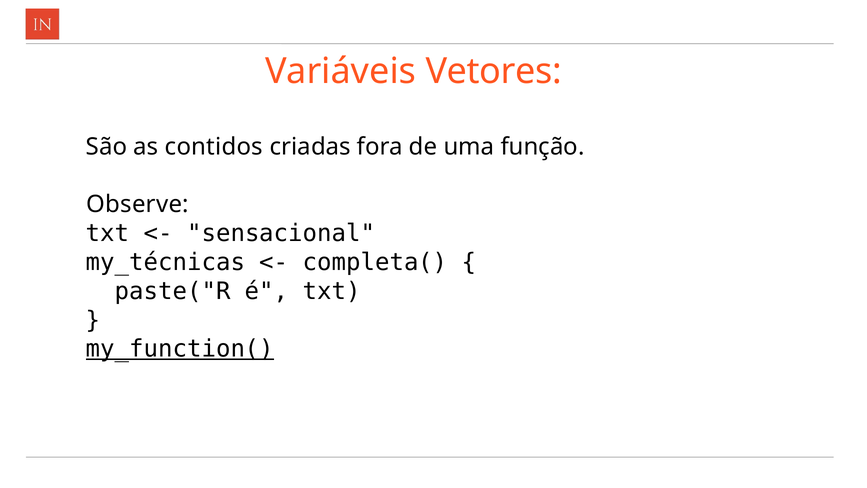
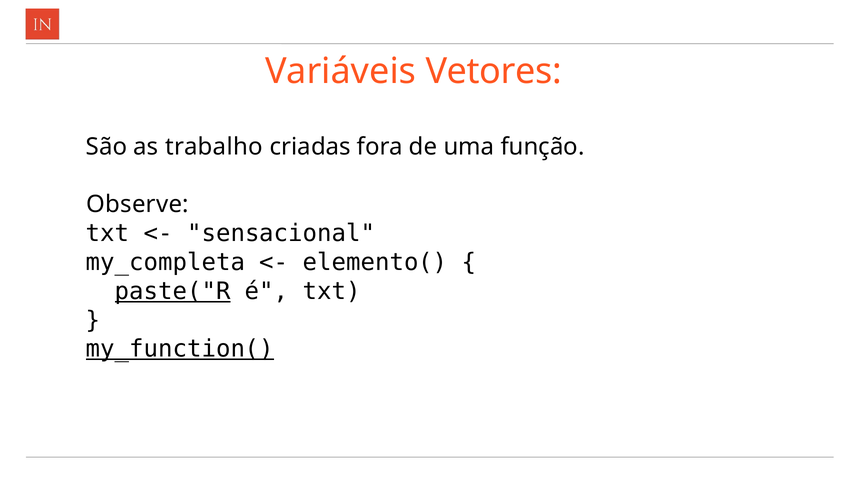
contidos: contidos -> trabalho (214, 147)
my_técnicas: my_técnicas -> my_completa (165, 262)
completa(: completa( -> elemento( (375, 262)
paste("R underline: none -> present (173, 291)
